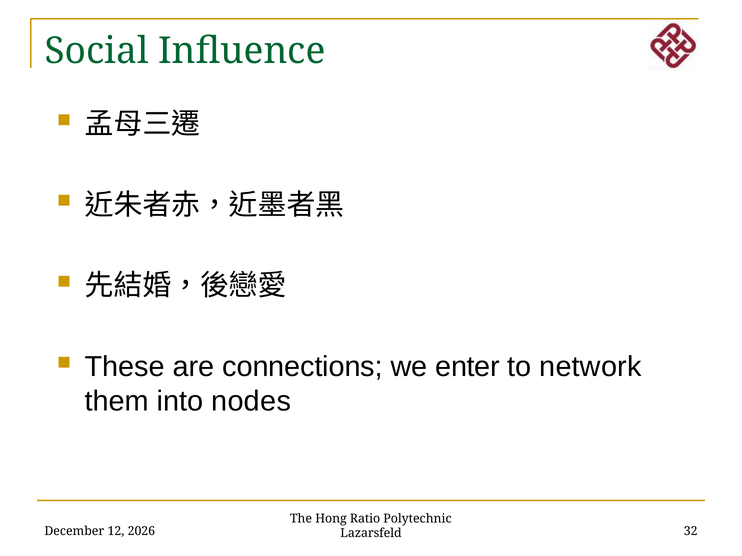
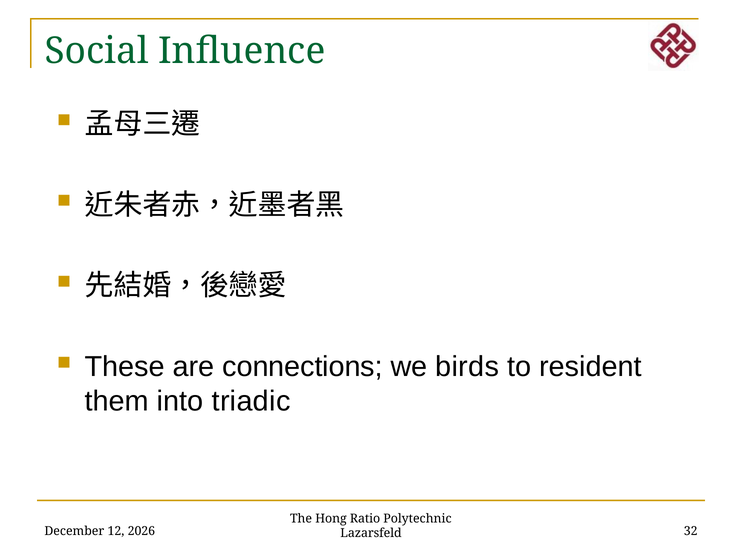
enter: enter -> birds (467, 367)
network: network -> resident (591, 367)
nodes: nodes -> triadic (251, 402)
